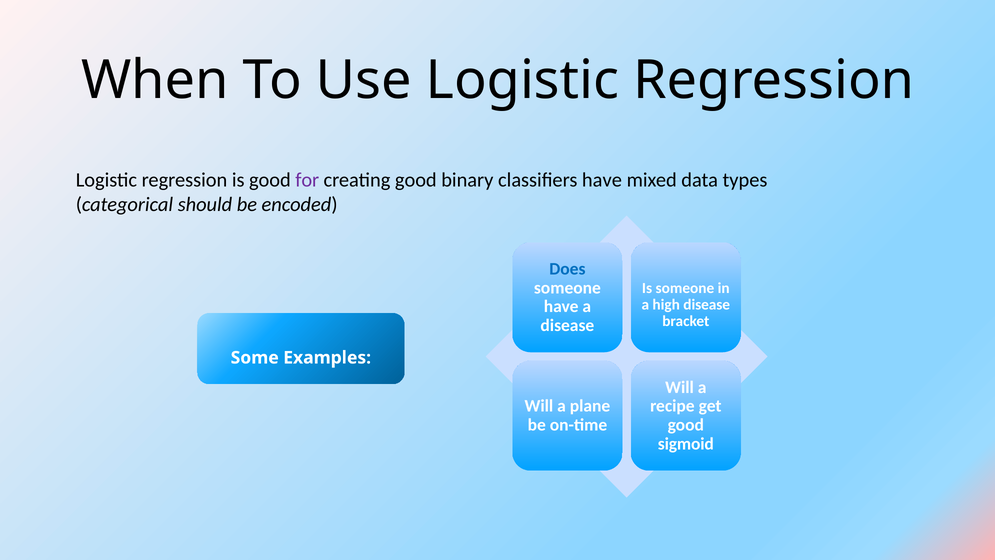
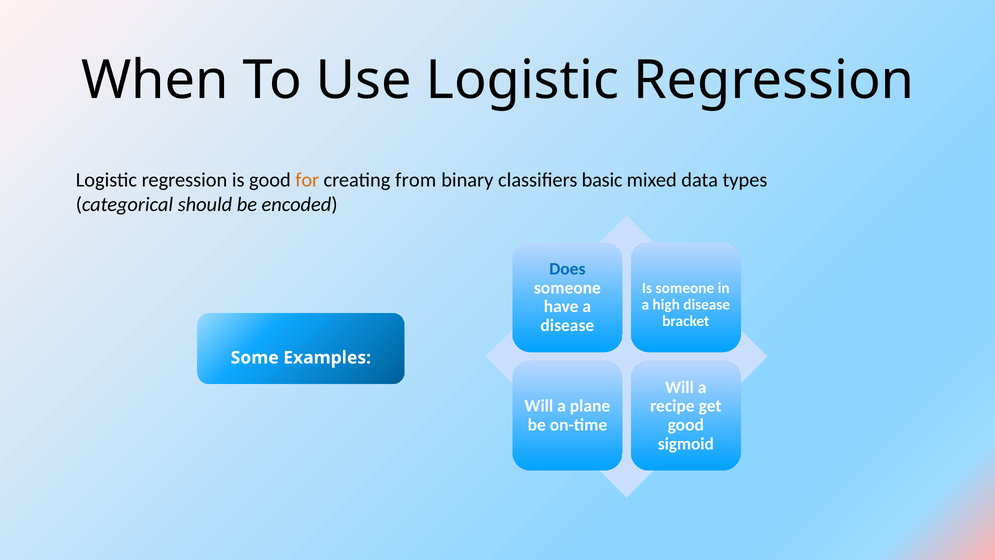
for colour: purple -> orange (307, 180)
creating good: good -> from (416, 180)
classifiers have: have -> basic (602, 180)
